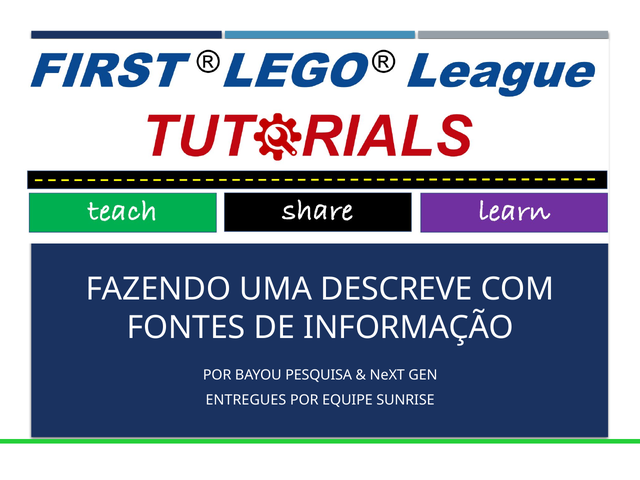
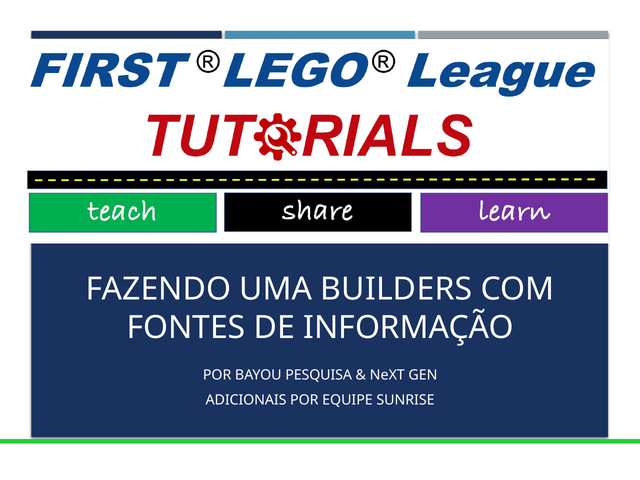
DESCREVE: DESCREVE -> BUILDERS (396, 289)
ENTREGUES: ENTREGUES -> ADICIONAIS (246, 400)
